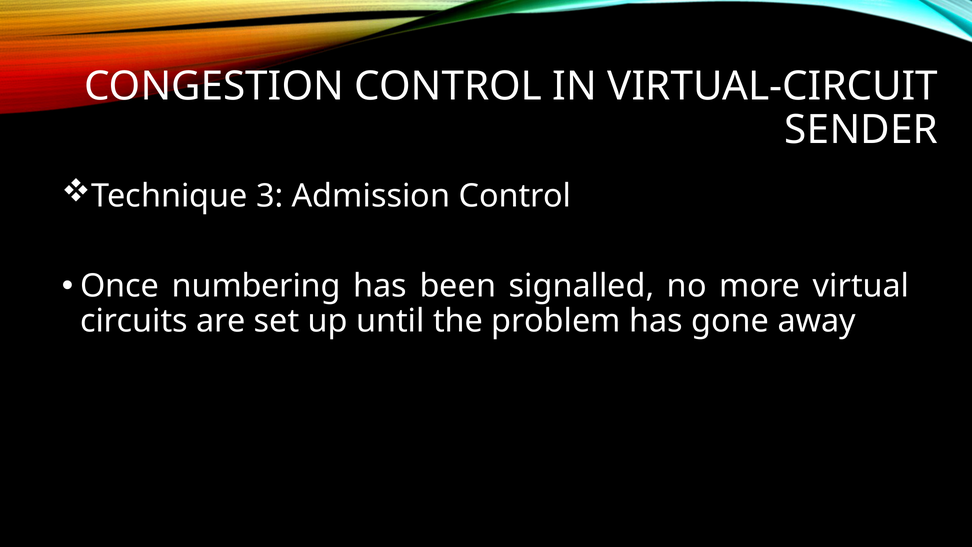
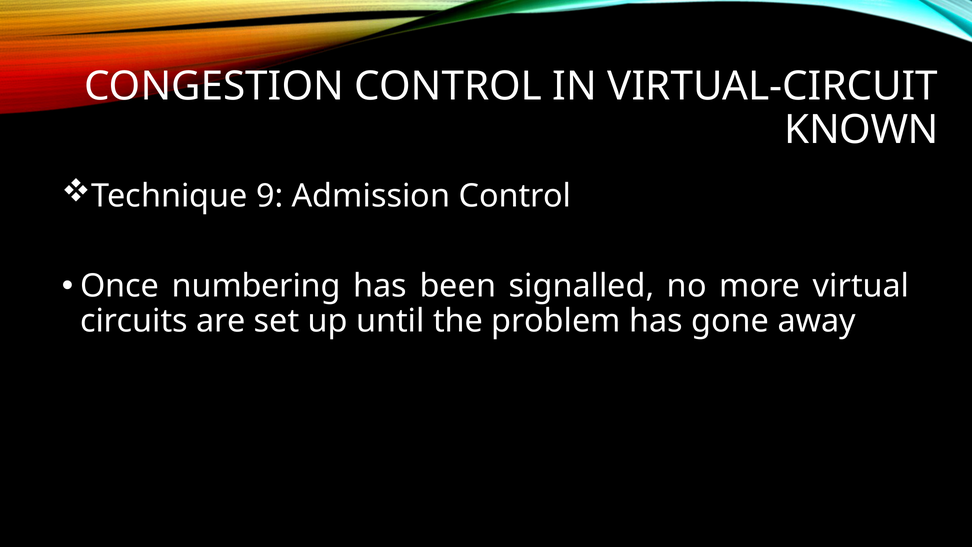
SENDER: SENDER -> KNOWN (862, 130)
3: 3 -> 9 (270, 196)
